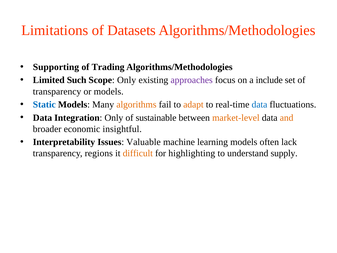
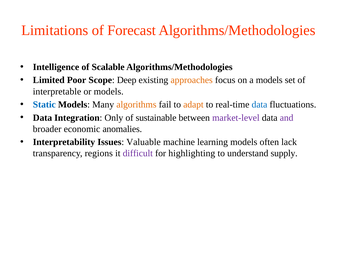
Datasets: Datasets -> Forecast (132, 30)
Supporting: Supporting -> Intelligence (56, 67)
Trading: Trading -> Scalable (108, 67)
Such: Such -> Poor (77, 80)
Scope Only: Only -> Deep (127, 80)
approaches colour: purple -> orange (192, 80)
a include: include -> models (269, 80)
transparency: transparency -> interpretable (57, 91)
market-level colour: orange -> purple (236, 118)
and colour: orange -> purple (287, 118)
insightful: insightful -> anomalies (122, 129)
difficult colour: orange -> purple (138, 153)
